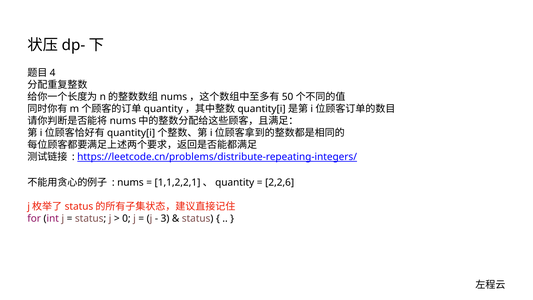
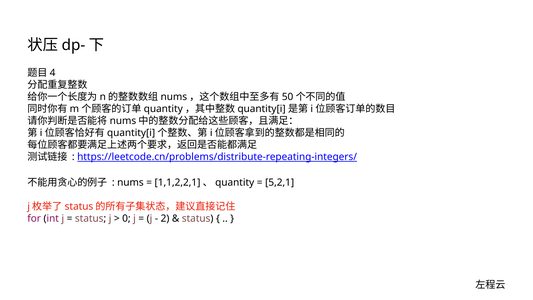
2,2,6: 2,2,6 -> 5,2,1 (280, 182)
3: 3 -> 2 (165, 218)
